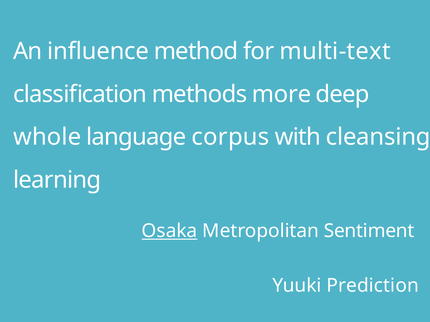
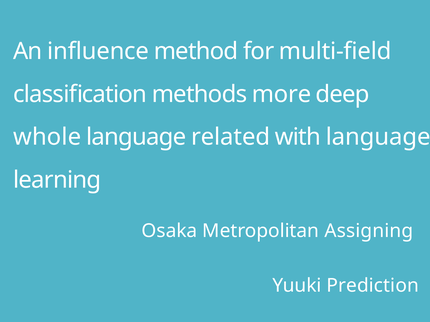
multi-text: multi-text -> multi-field (335, 51)
corpus: corpus -> related (231, 137)
with cleansing: cleansing -> language (378, 137)
Osaka underline: present -> none (169, 231)
Sentiment: Sentiment -> Assigning (369, 231)
